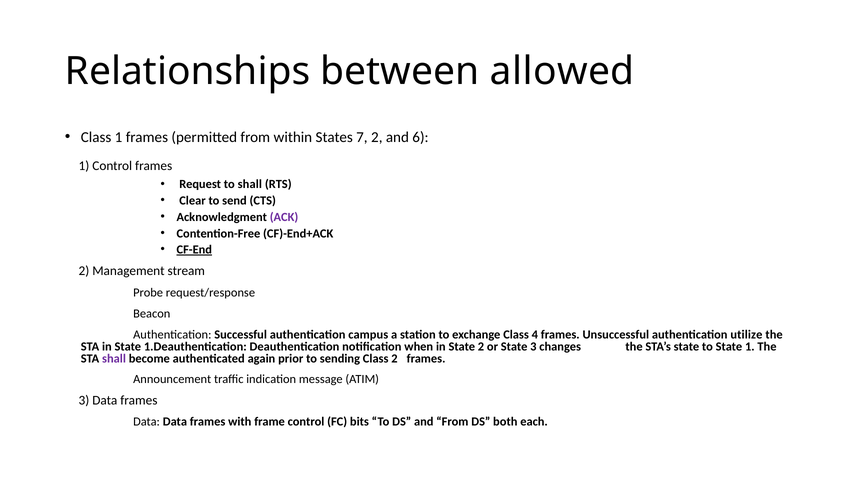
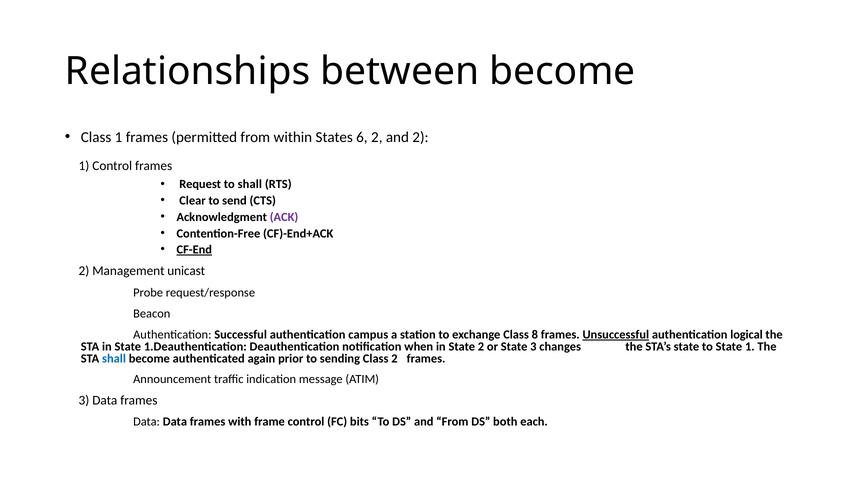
between allowed: allowed -> become (562, 71)
7: 7 -> 6 (362, 137)
and 6: 6 -> 2 (420, 137)
stream: stream -> unicast (186, 271)
4: 4 -> 8 (535, 334)
Unsuccessful underline: none -> present (616, 334)
utilize: utilize -> logical (747, 334)
shall colour: purple -> blue (114, 358)
